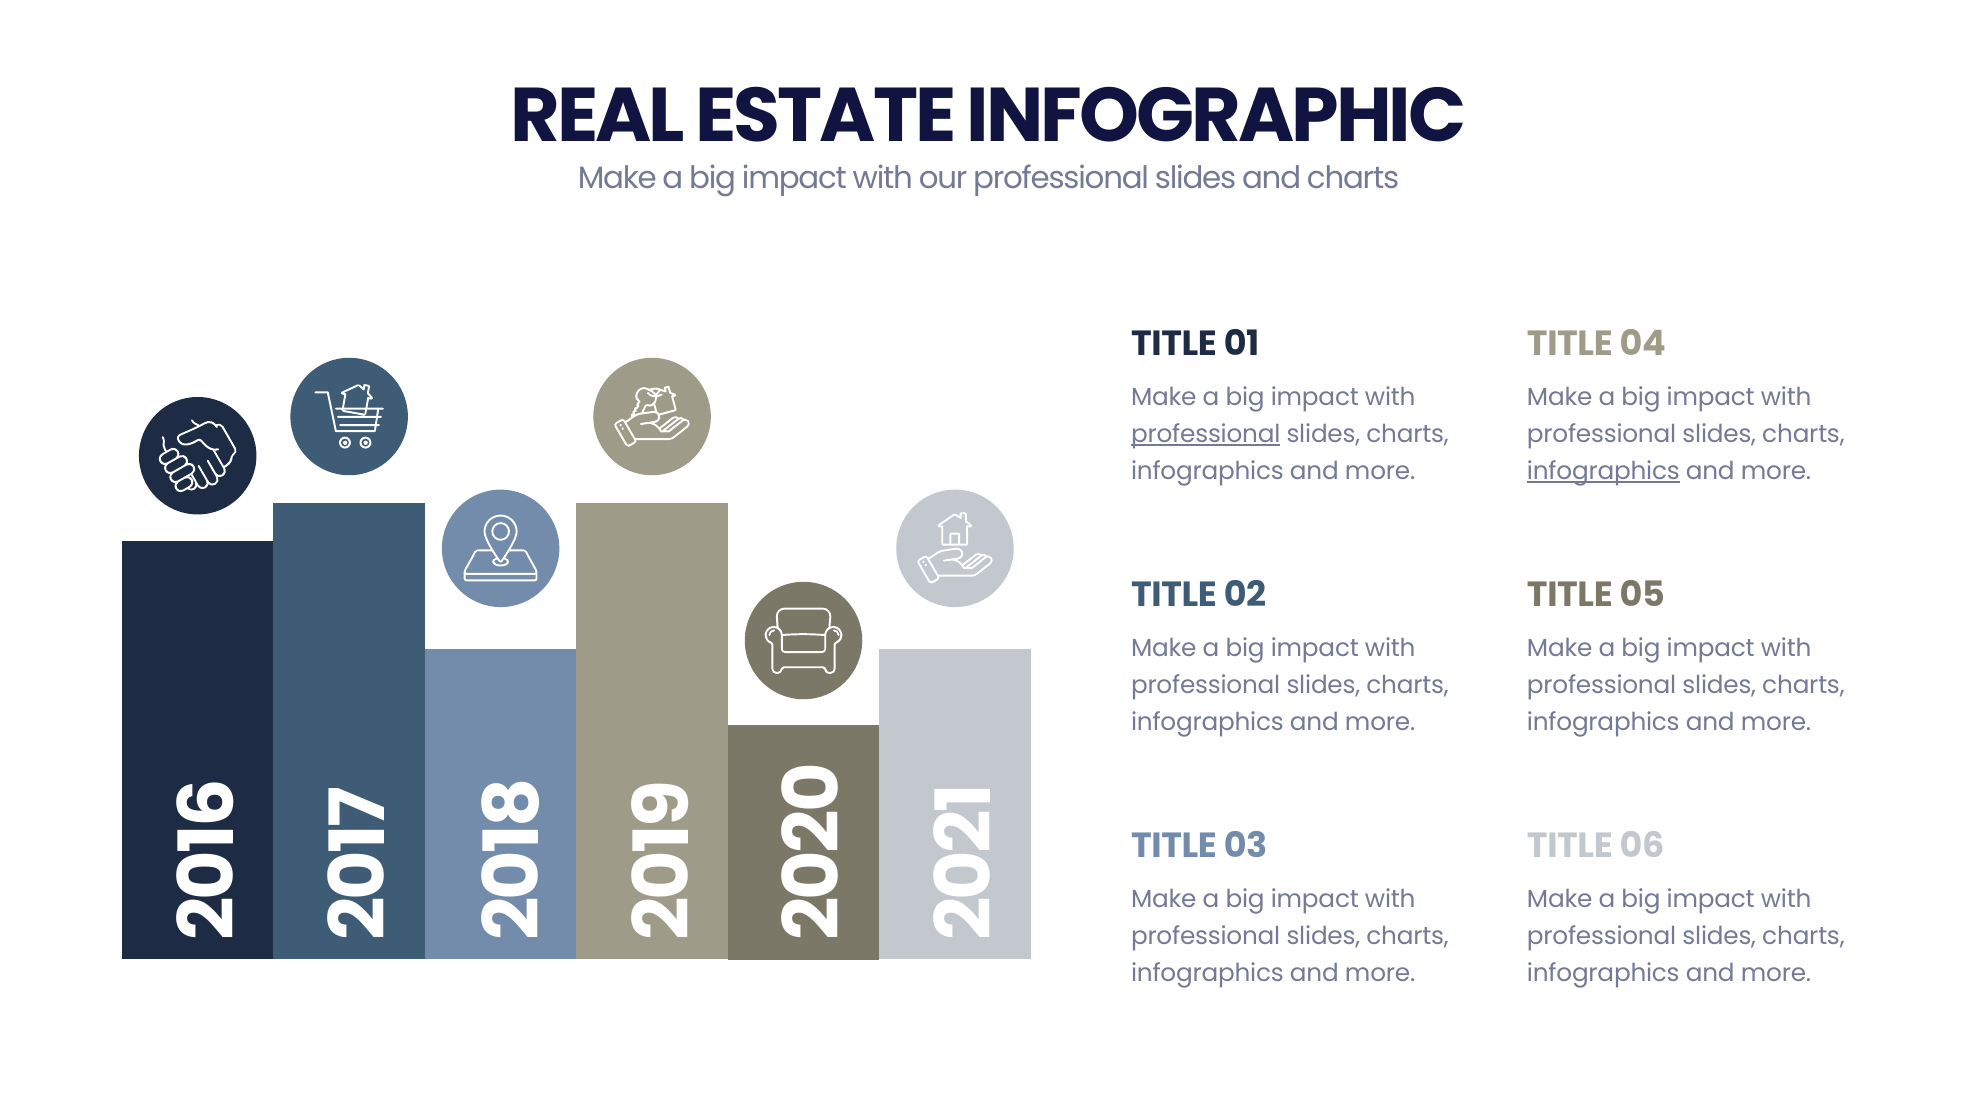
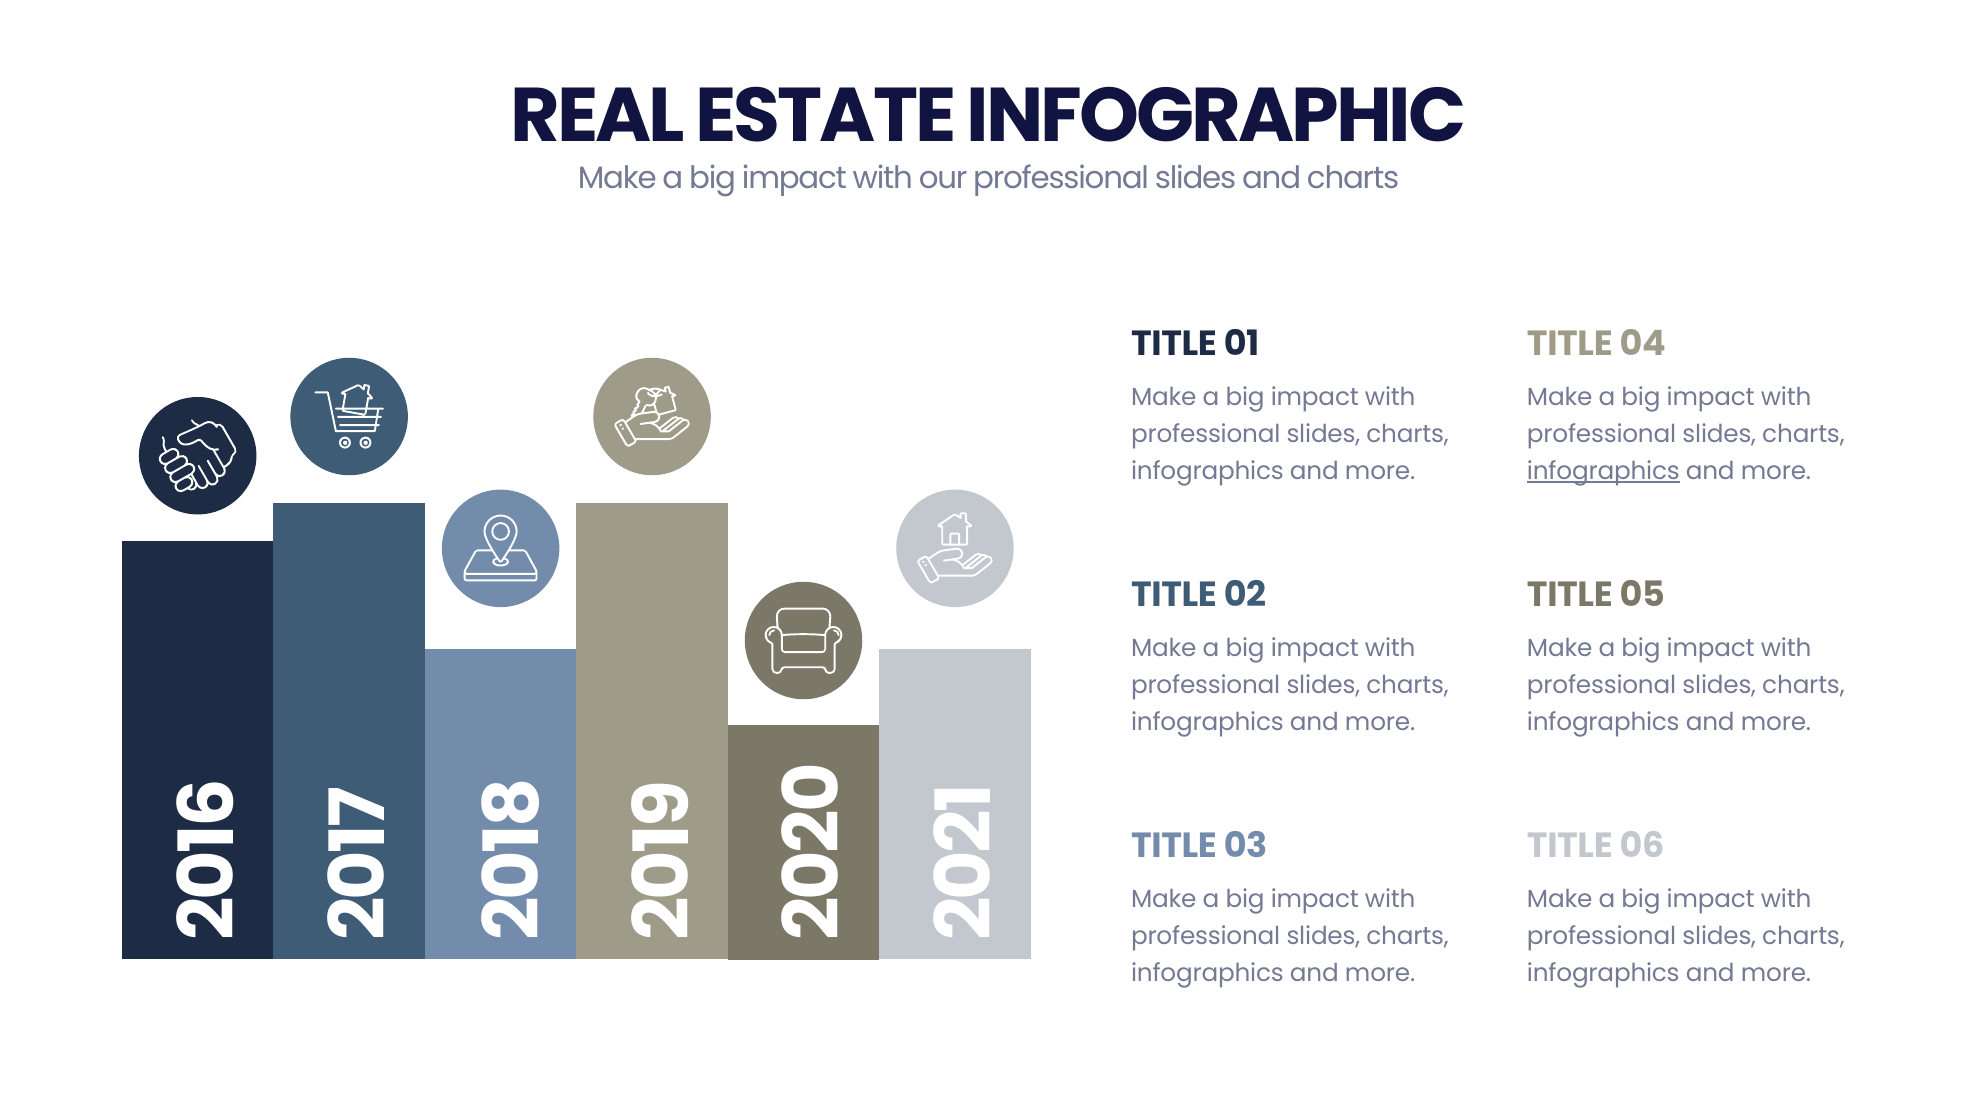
professional underline: present -> none (1206, 434)
